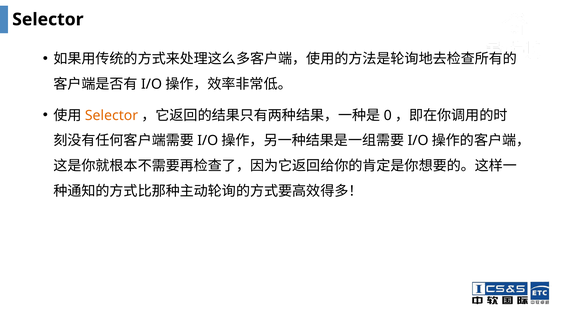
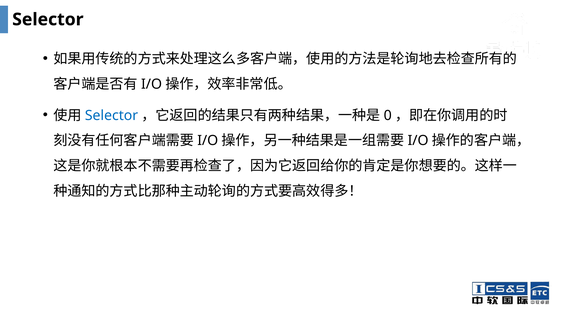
Selector colour: orange -> blue (111, 115)
